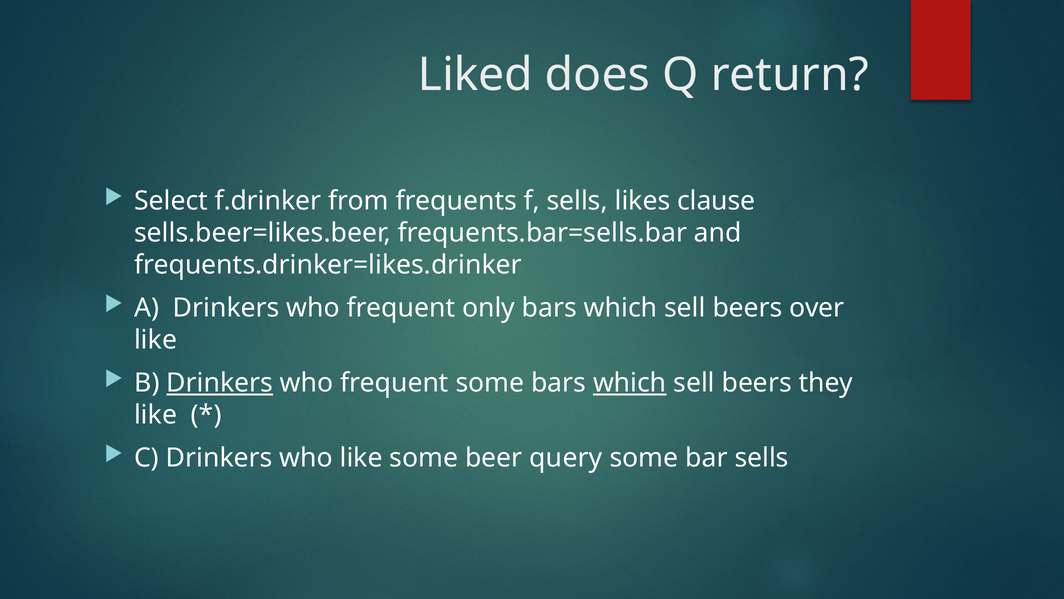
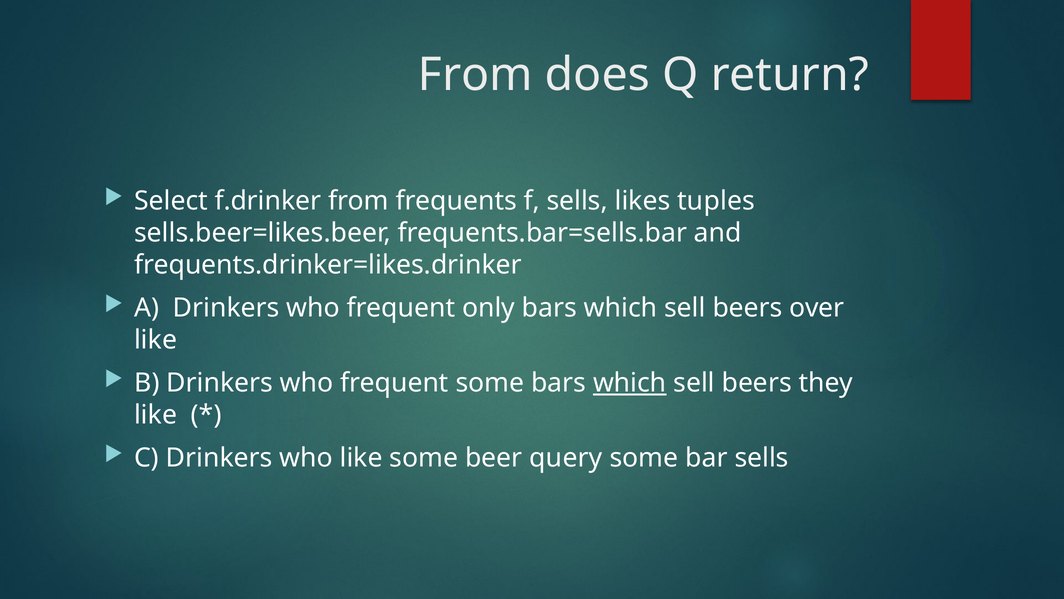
Liked: Liked -> From (475, 75)
clause: clause -> tuples (716, 201)
Drinkers underline: present -> none (220, 383)
